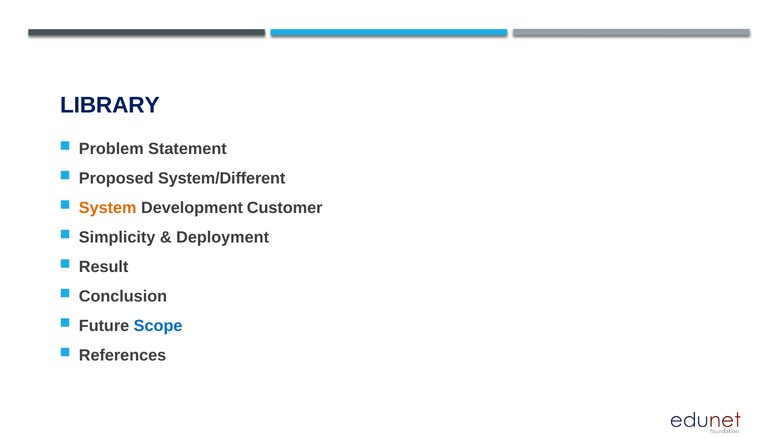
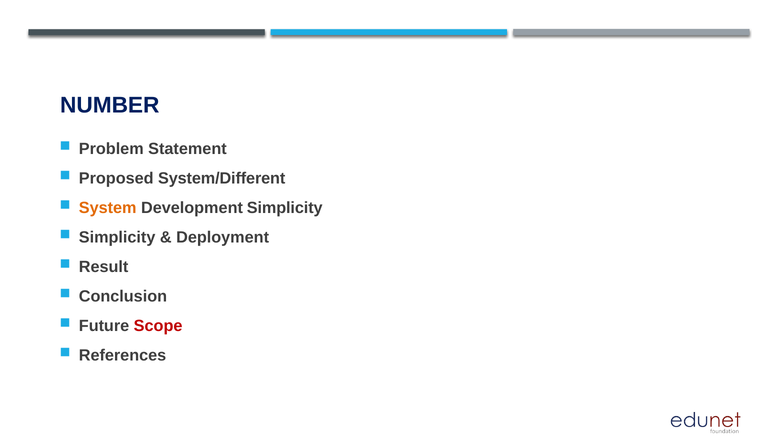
LIBRARY: LIBRARY -> NUMBER (110, 105)
Development Customer: Customer -> Simplicity (285, 208)
Scope colour: blue -> red (158, 325)
